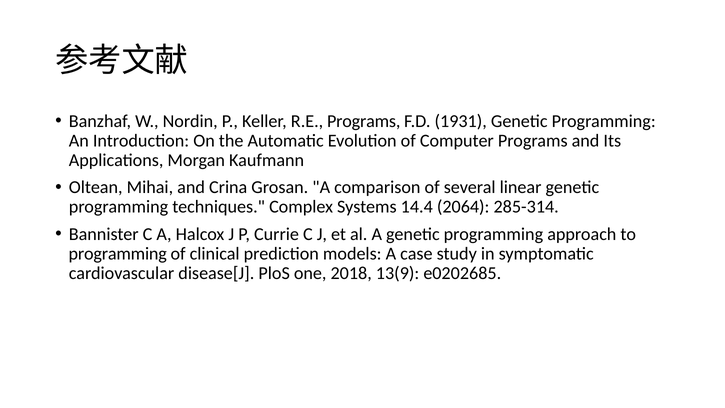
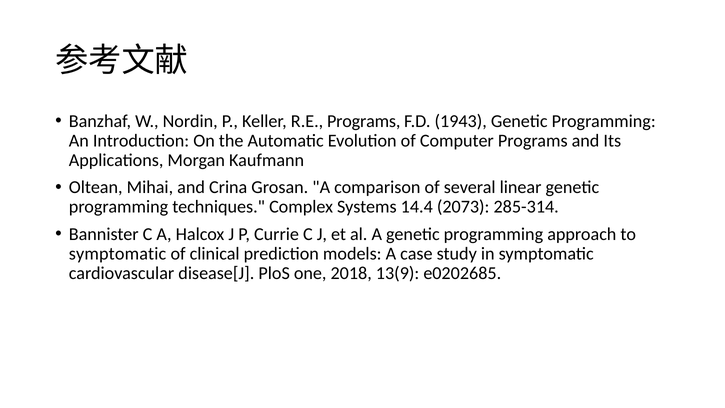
1931: 1931 -> 1943 (461, 121)
2064: 2064 -> 2073 (463, 207)
programming: programming -> symptomatic (118, 253)
